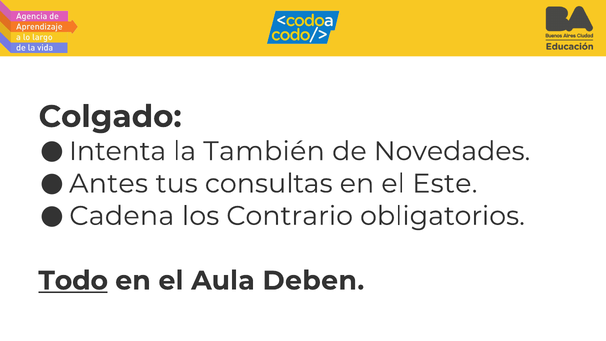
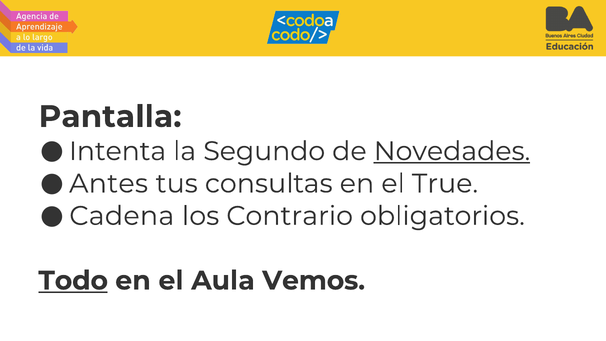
Colgado: Colgado -> Pantalla (110, 117)
También: También -> Segundo (264, 151)
Novedades underline: none -> present (452, 151)
Este: Este -> True (445, 184)
Deben: Deben -> Vemos (314, 281)
